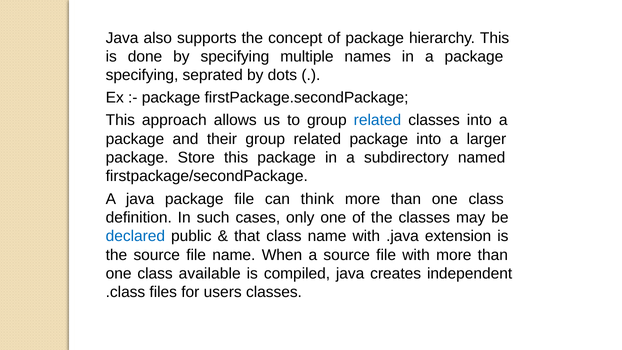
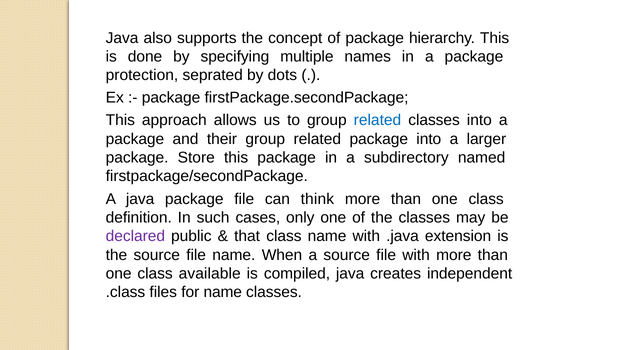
specifying: specifying -> protection (142, 75)
declared colour: blue -> purple (135, 236)
for users: users -> name (223, 292)
